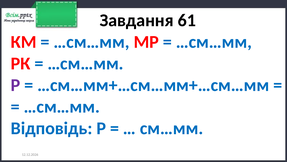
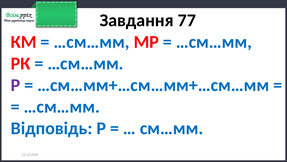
61: 61 -> 77 (187, 20)
